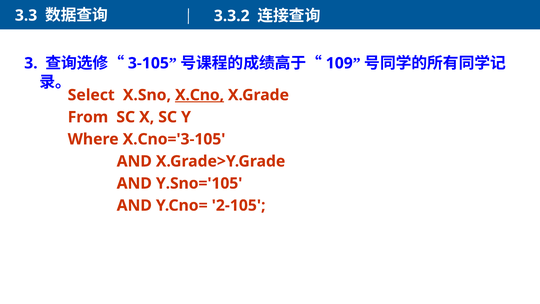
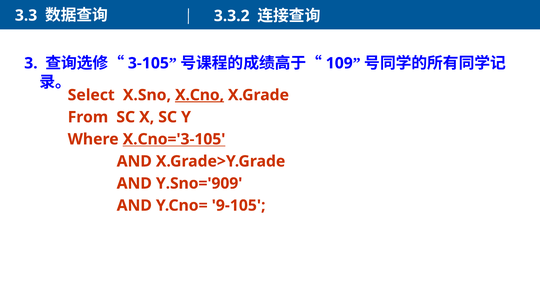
X.Cno='3-105 underline: none -> present (174, 139)
Y.Sno='105: Y.Sno='105 -> Y.Sno='909 (199, 183)
2-105: 2-105 -> 9-105 (239, 205)
